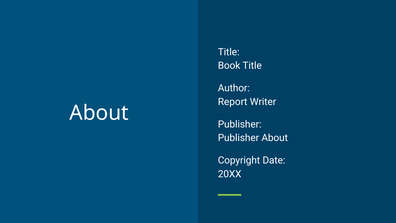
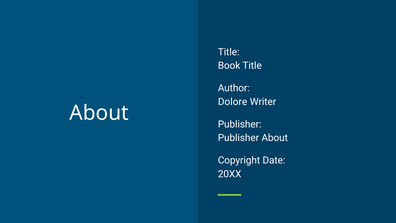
Report: Report -> Dolore (233, 102)
